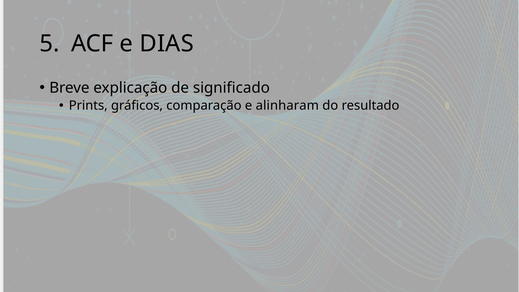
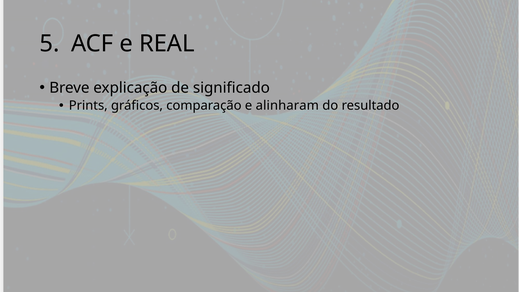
DIAS: DIAS -> REAL (167, 44)
